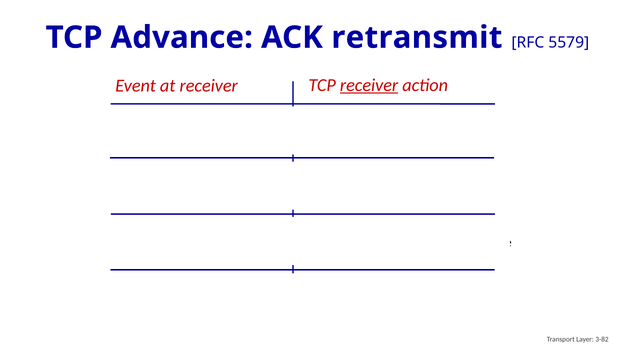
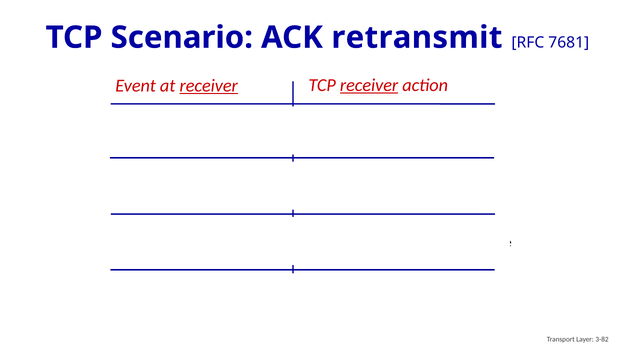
Advance: Advance -> Scenario (182, 38)
5579: 5579 -> 7681 (569, 43)
receiver underline: none -> present (209, 86)
